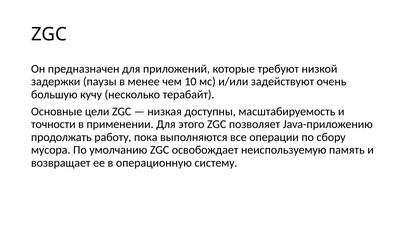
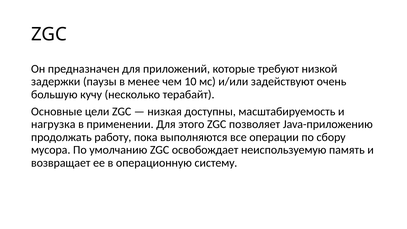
точности: точности -> нагрузка (53, 124)
